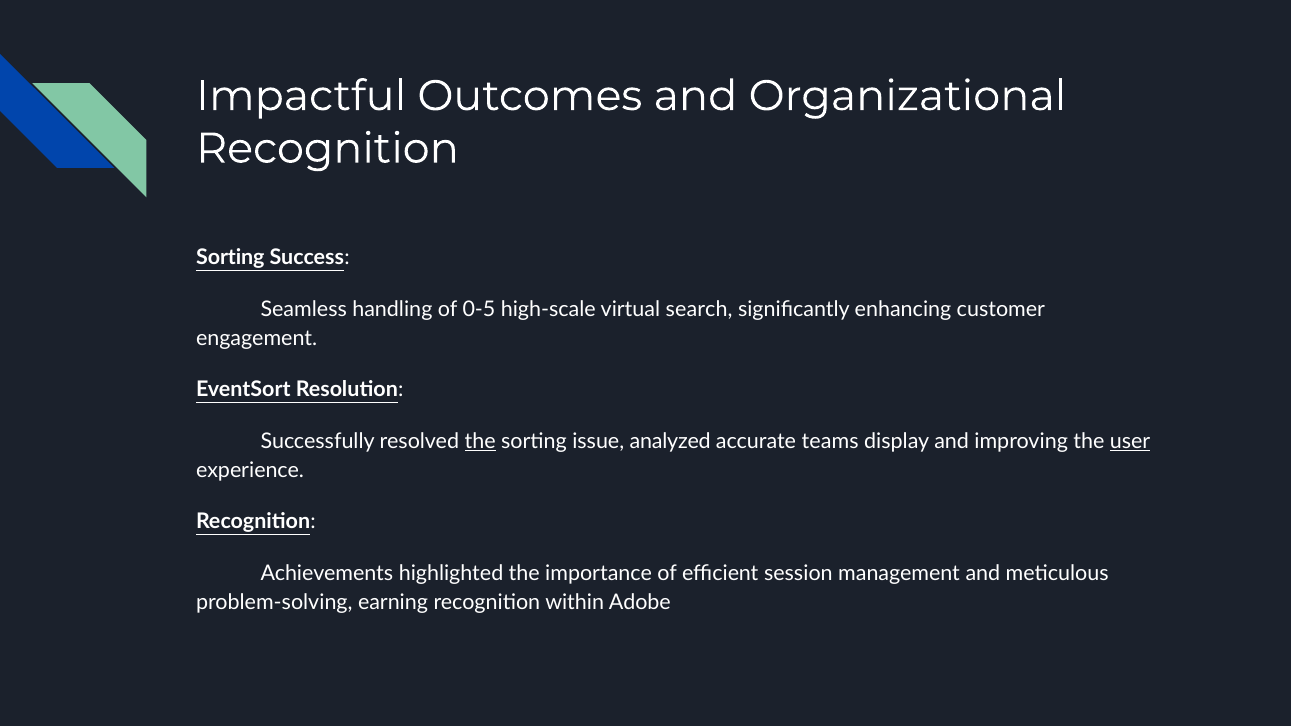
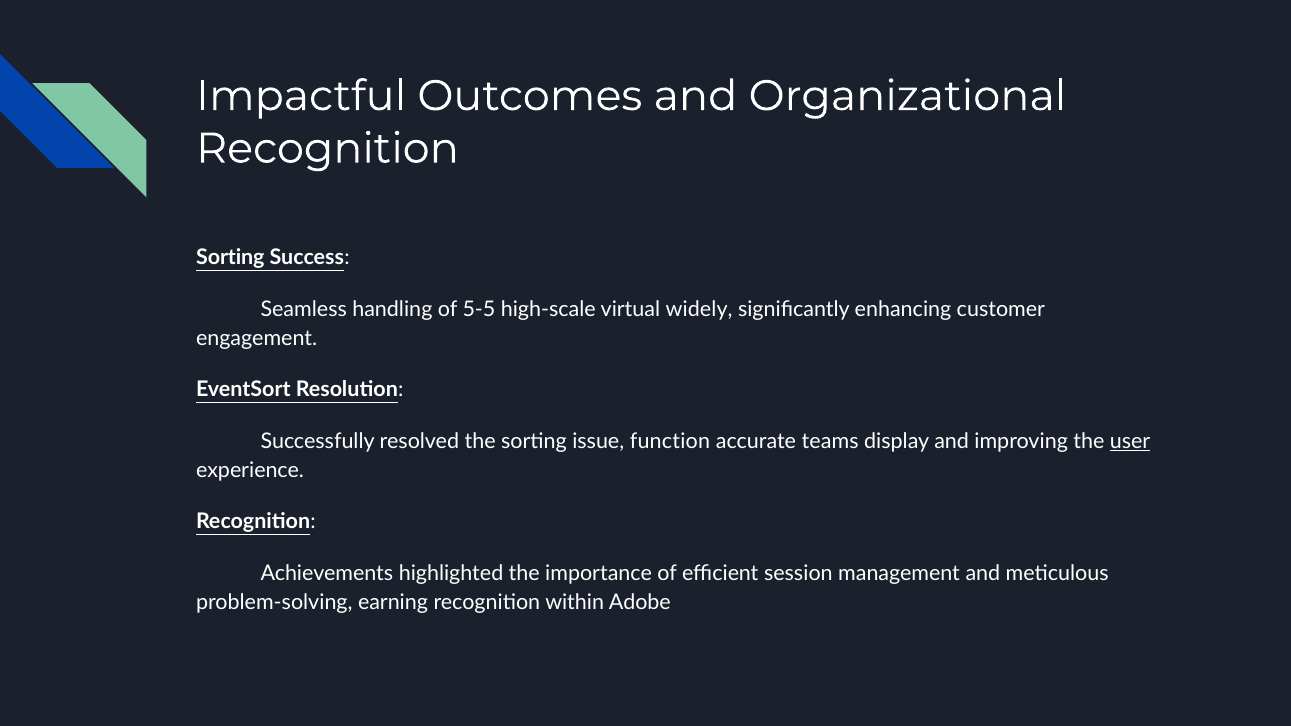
0-5: 0-5 -> 5-5 (479, 309)
search: search -> widely (699, 309)
the underline: present -> none (480, 441)
analyzed: analyzed -> function (670, 441)
